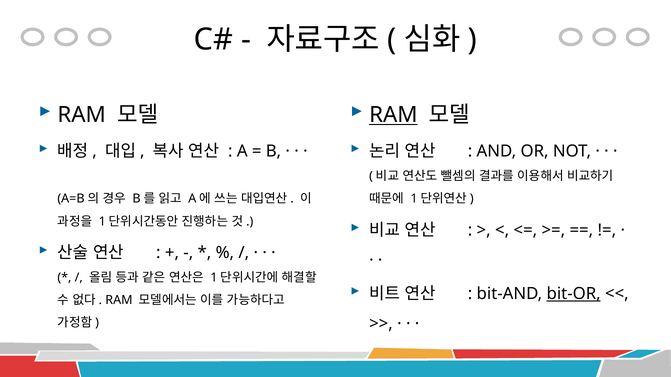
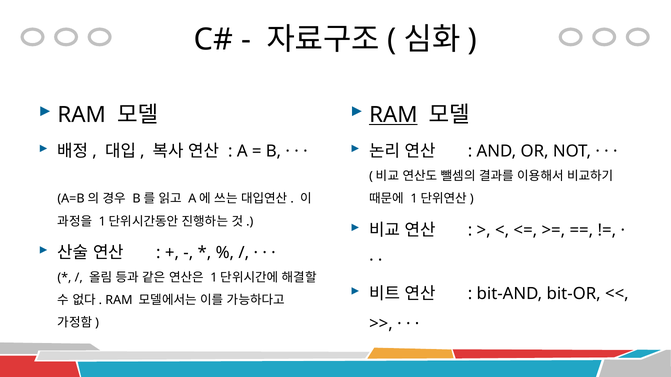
bit-OR underline: present -> none (574, 294)
